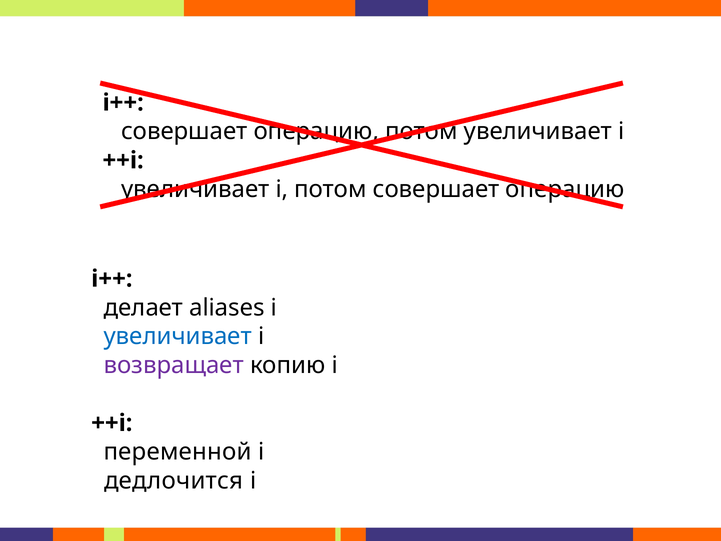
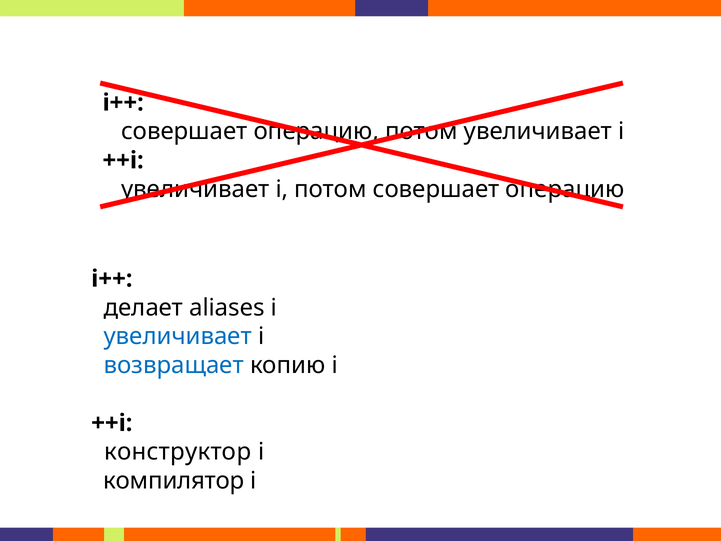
возвращает colour: purple -> blue (174, 365)
переменной: переменной -> конструктор (178, 452)
дедлочится: дедлочится -> компилятор (174, 481)
